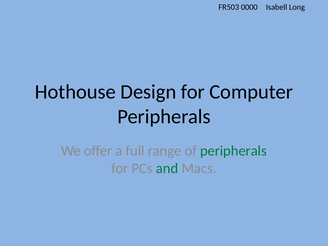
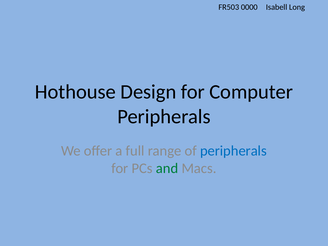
peripherals colour: green -> blue (233, 151)
